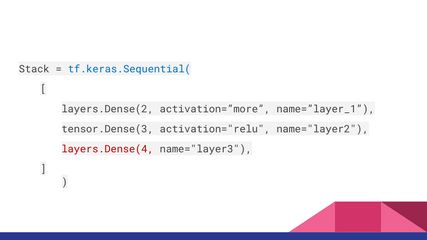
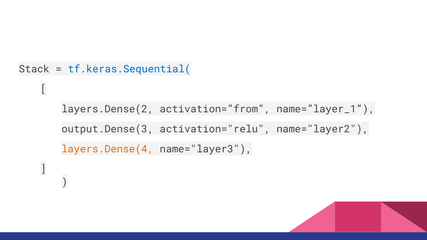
activation=”more: activation=”more -> activation=”from (215, 109)
tensor.Dense(3: tensor.Dense(3 -> output.Dense(3 (108, 129)
layers.Dense(4 colour: red -> orange (108, 149)
